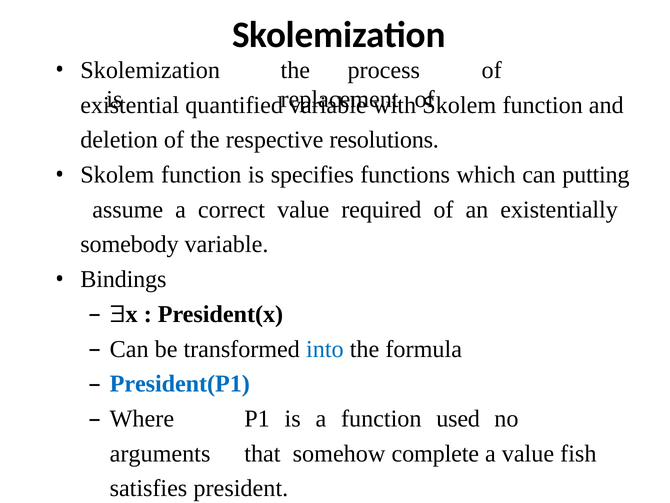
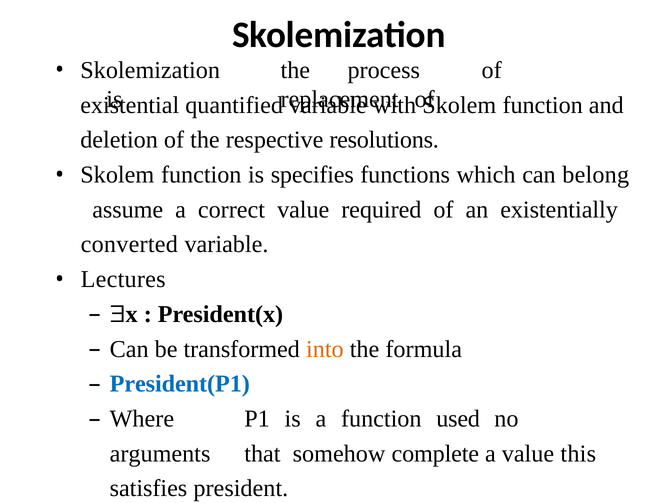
putting: putting -> belong (596, 175)
somebody: somebody -> converted (129, 244)
Bindings: Bindings -> Lectures (123, 279)
into colour: blue -> orange (325, 349)
fish: fish -> this (578, 453)
